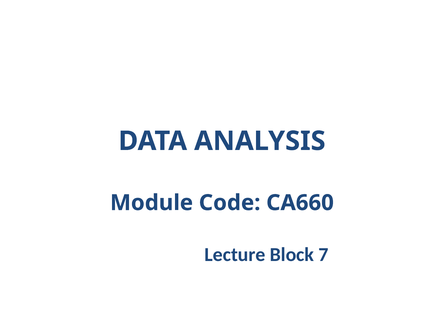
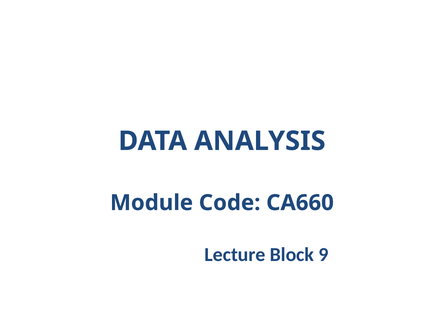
7: 7 -> 9 (323, 255)
